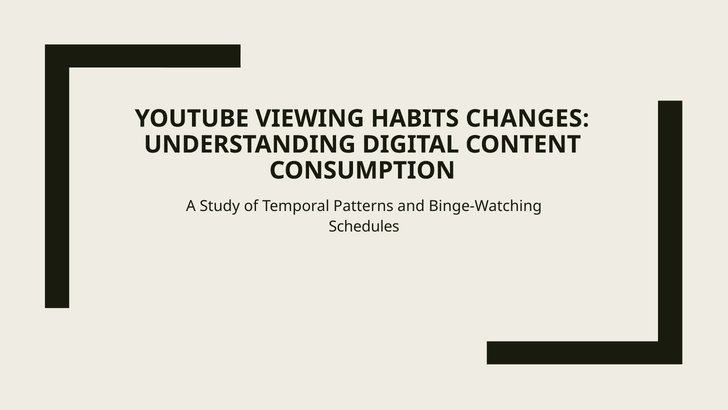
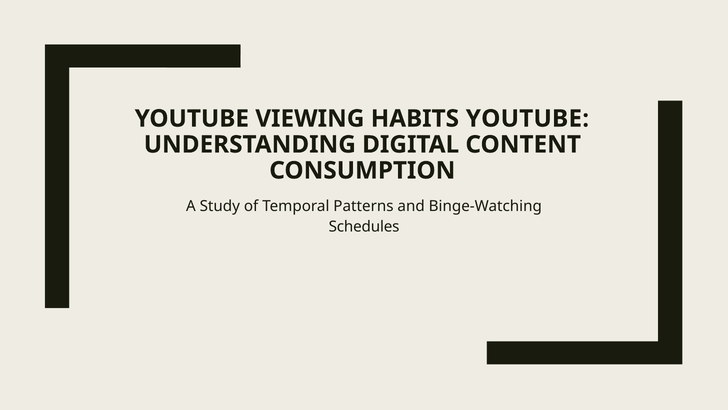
HABITS CHANGES: CHANGES -> YOUTUBE (527, 118)
